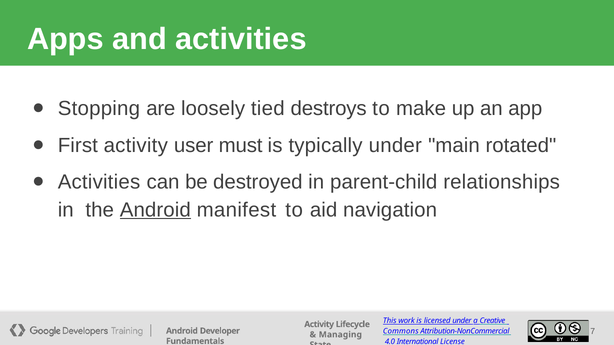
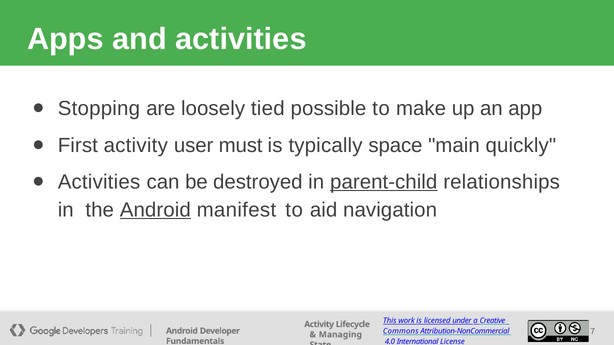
destroys: destroys -> possible (328, 109)
typically under: under -> space (395, 146)
rotated: rotated -> quickly (521, 146)
parent-child underline: none -> present (384, 182)
